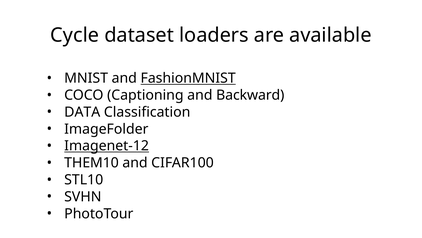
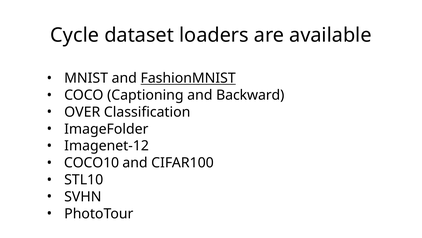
DATA: DATA -> OVER (82, 112)
Imagenet-12 underline: present -> none (107, 146)
THEM10: THEM10 -> COCO10 (92, 163)
